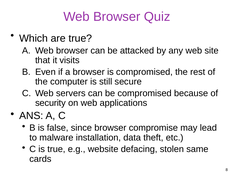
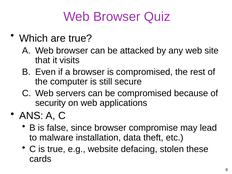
same: same -> these (197, 149)
